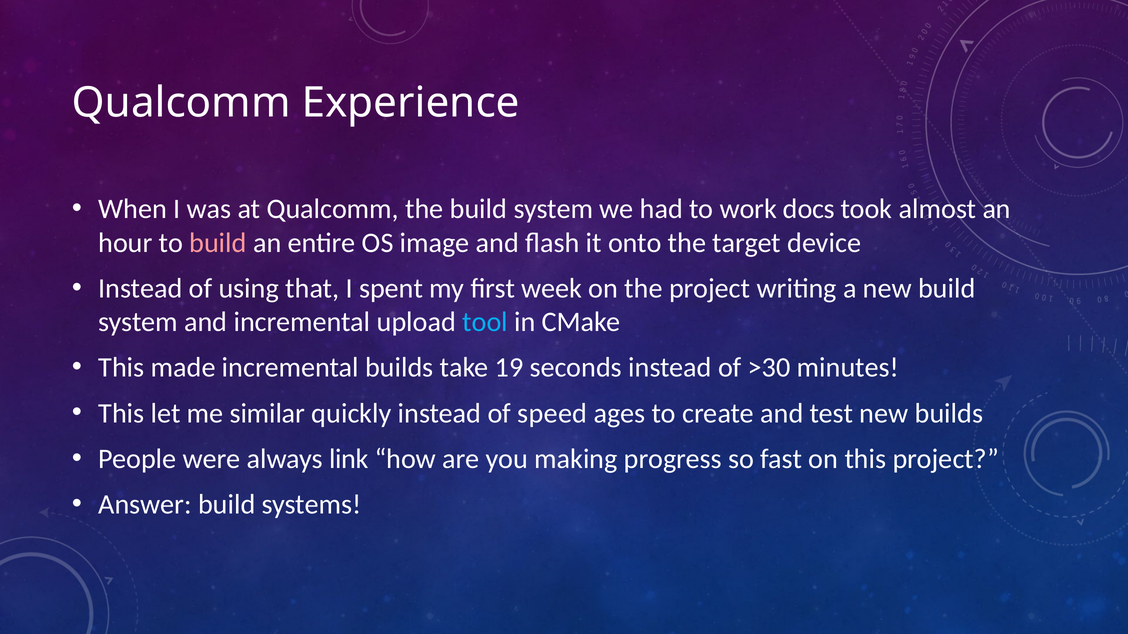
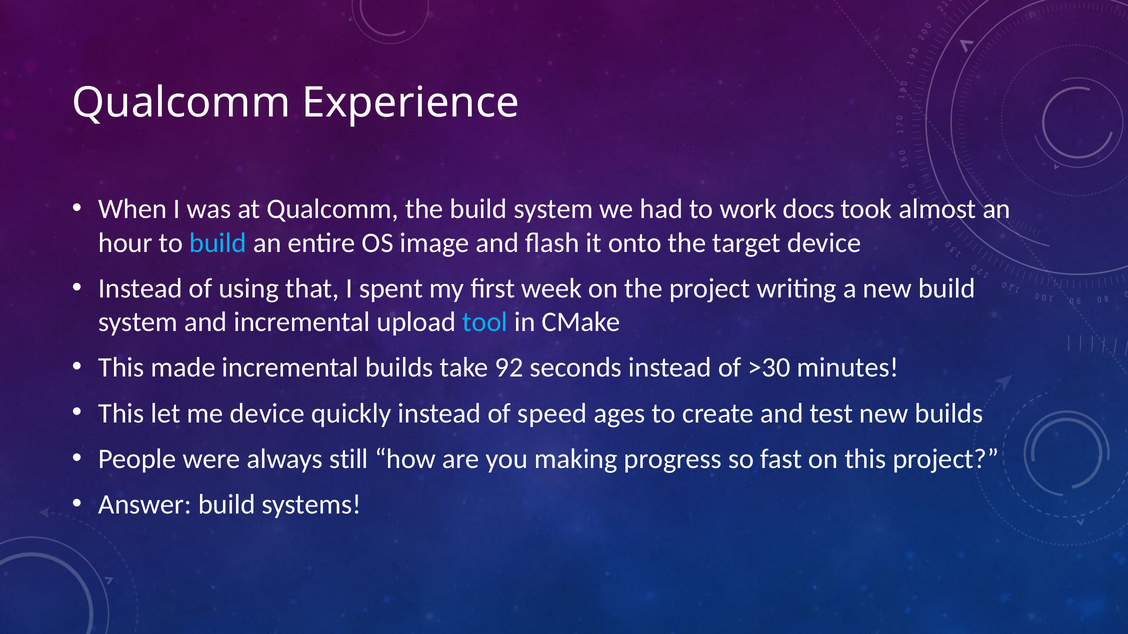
build colour: pink -> light blue (218, 243)
19: 19 -> 92 (509, 368)
me similar: similar -> device (267, 414)
link: link -> still (349, 459)
